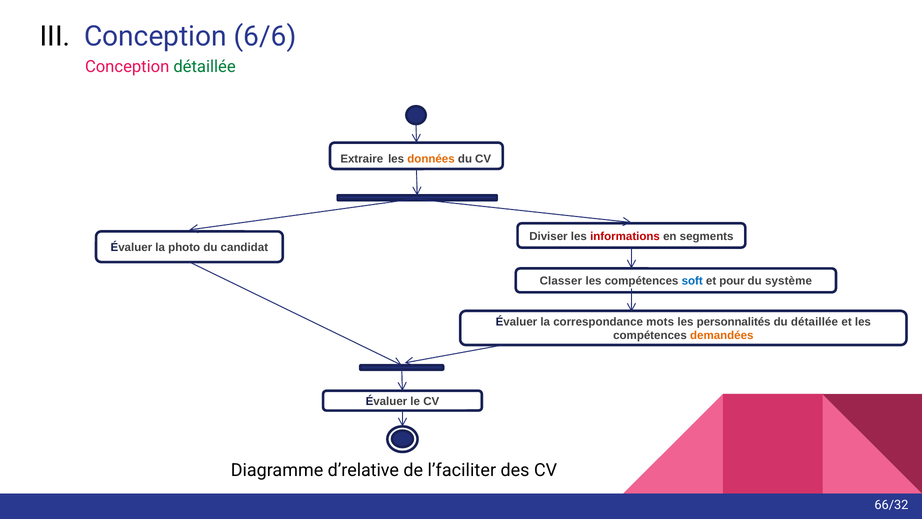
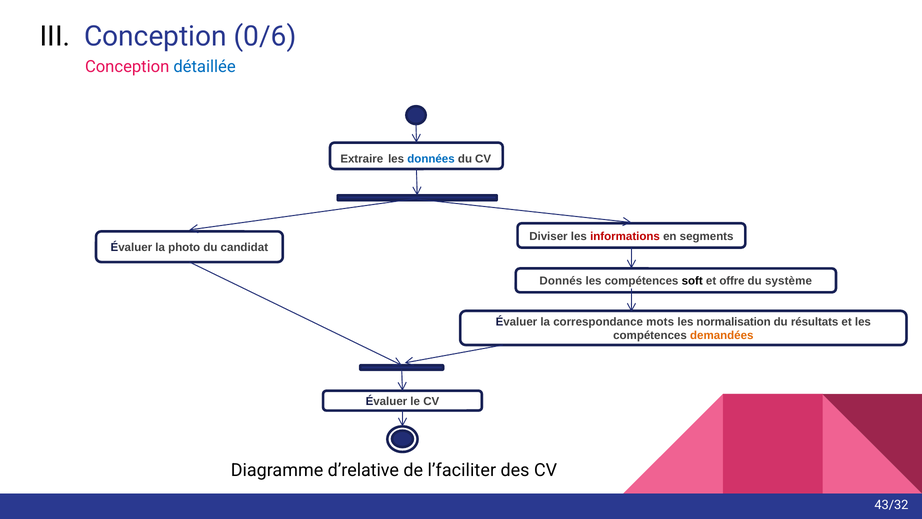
6/6: 6/6 -> 0/6 (265, 37)
détaillée colour: green -> blue (205, 67)
données colour: orange -> blue (431, 159)
Classer: Classer -> Donnés (561, 281)
soft colour: blue -> black (692, 281)
pour: pour -> offre (732, 281)
personnalités: personnalités -> normalisation (734, 322)
du détaillée: détaillée -> résultats (815, 322)
66/32: 66/32 -> 43/32 (891, 505)
